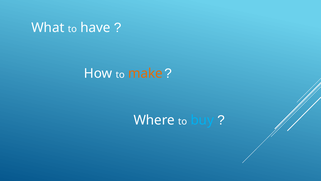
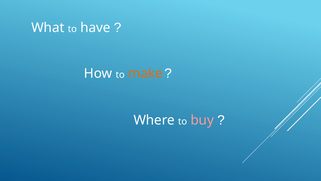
buy colour: light blue -> pink (202, 120)
